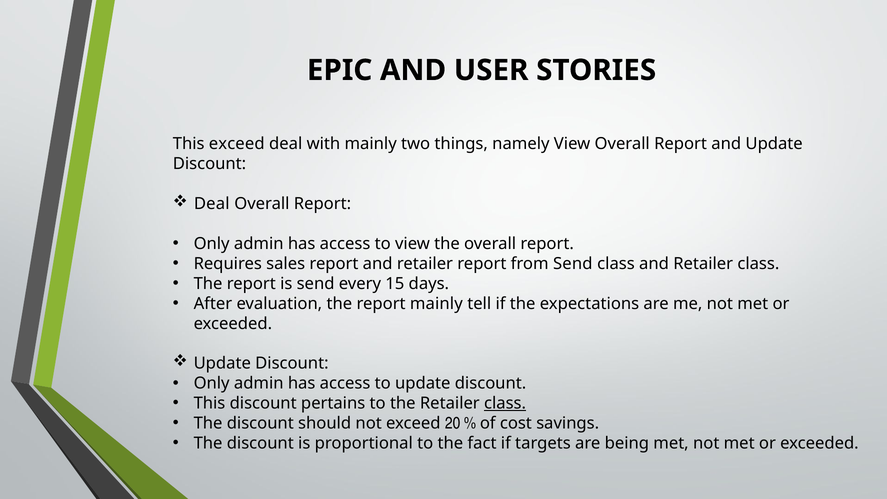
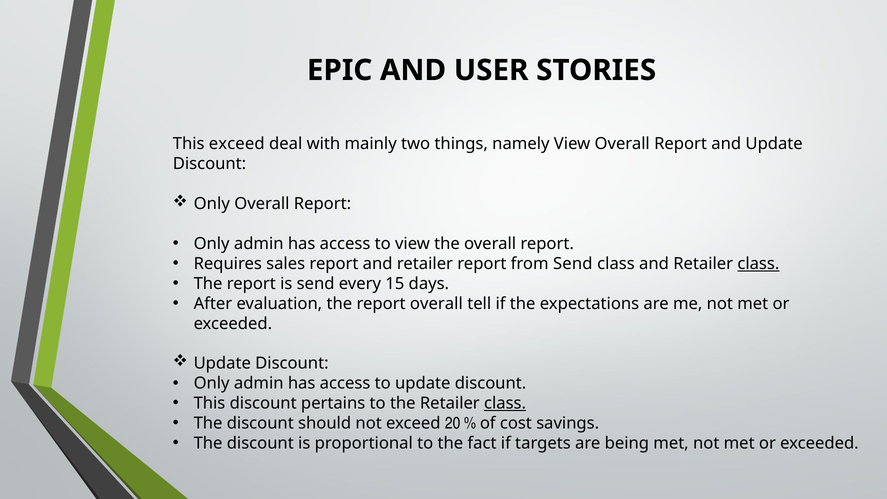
Deal: Deal -> Only (212, 204)
class underline: none -> present (758, 264)
report mainly: mainly -> overall (436, 304)
